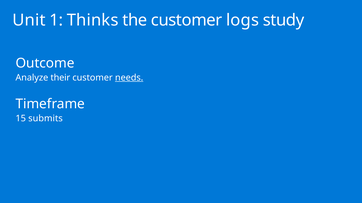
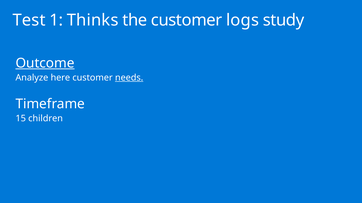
Unit: Unit -> Test (29, 20)
Outcome underline: none -> present (45, 63)
their: their -> here (60, 78)
submits: submits -> children (46, 119)
